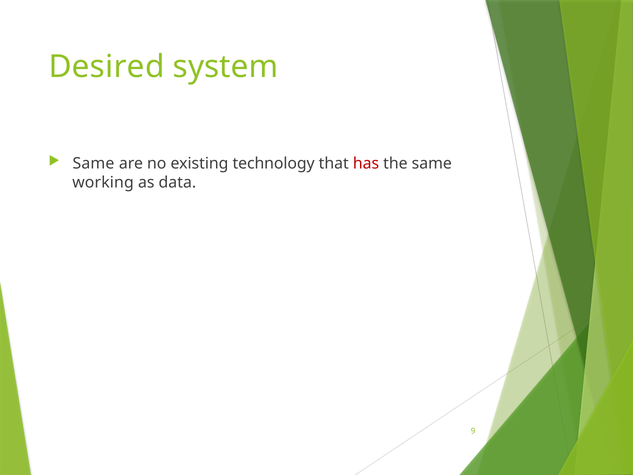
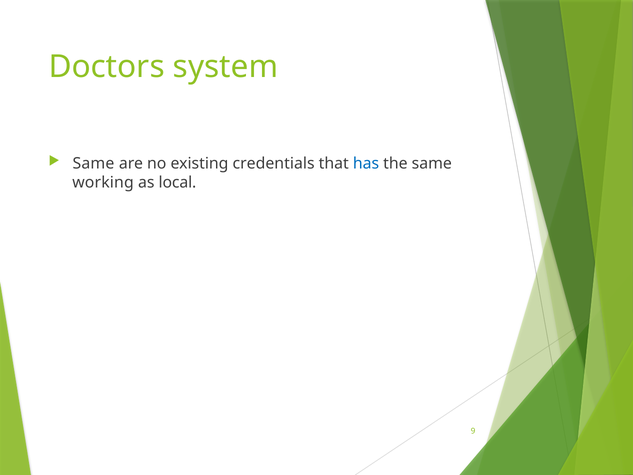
Desired: Desired -> Doctors (107, 67)
technology: technology -> credentials (274, 163)
has colour: red -> blue (366, 163)
data: data -> local (177, 182)
